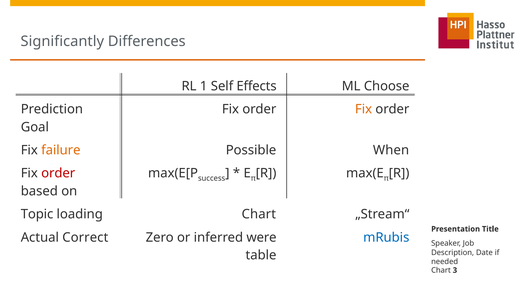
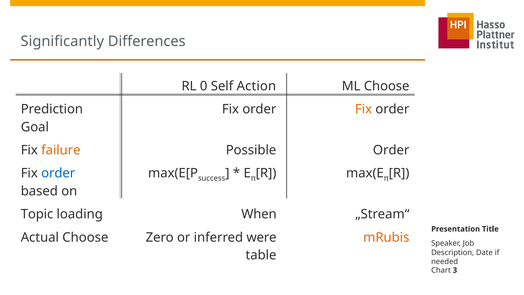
1: 1 -> 0 (204, 86)
Effects: Effects -> Action (256, 86)
Possible When: When -> Order (391, 150)
order colour: red -> blue (58, 173)
loading Chart: Chart -> When (259, 214)
Actual Correct: Correct -> Choose (85, 237)
mRubis colour: blue -> orange (386, 237)
